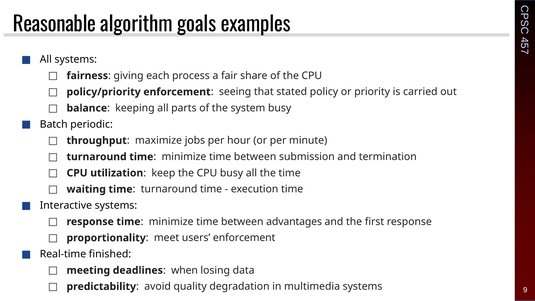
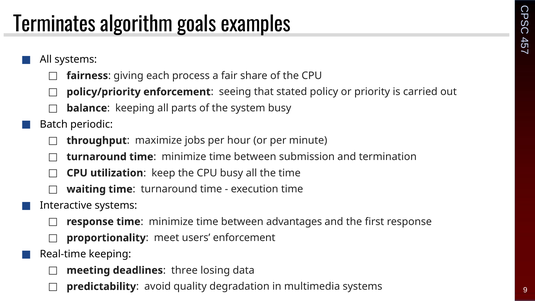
Reasonable: Reasonable -> Terminates (54, 24)
Real-time finished: finished -> keeping (110, 254)
when: when -> three (184, 270)
